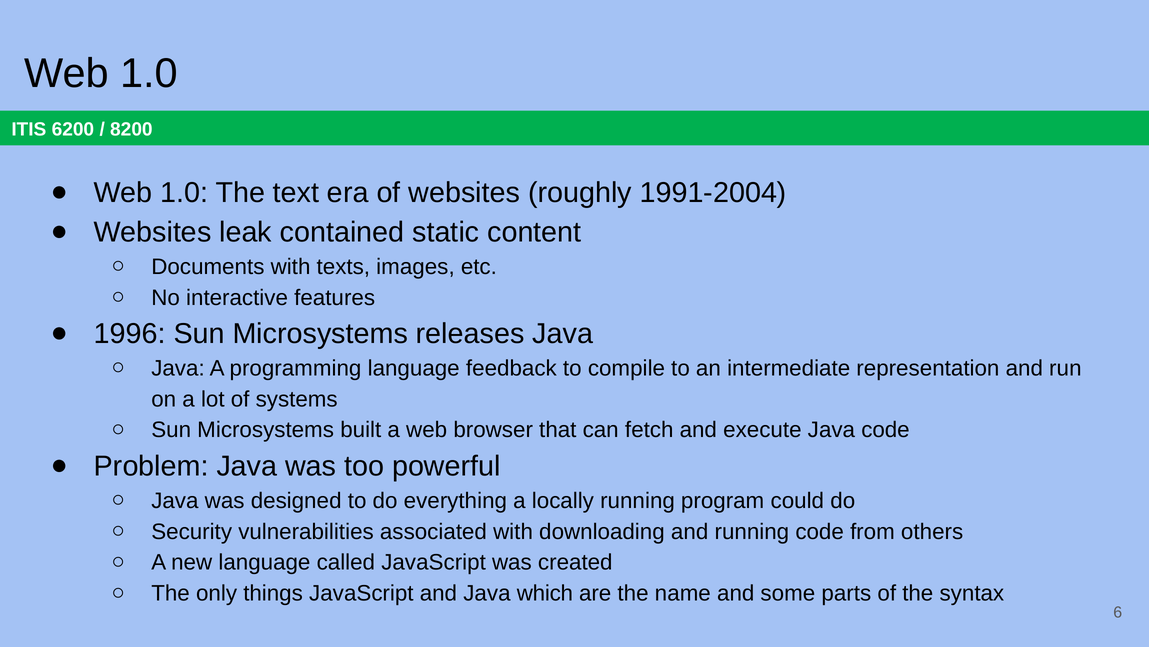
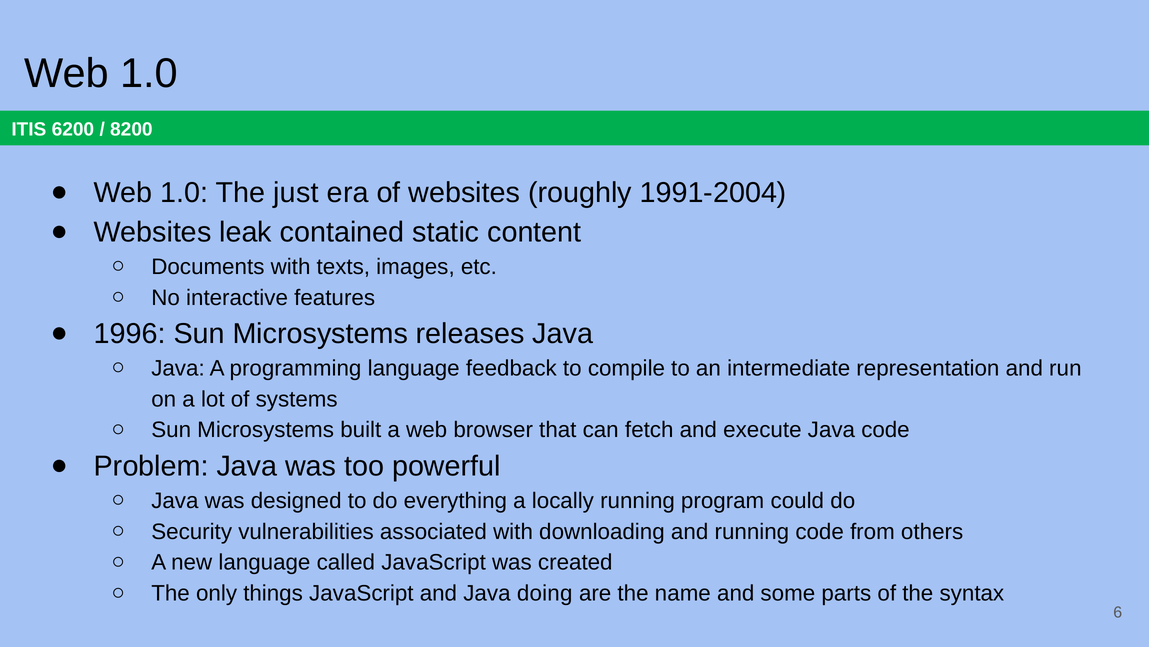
text: text -> just (296, 193)
which: which -> doing (545, 593)
